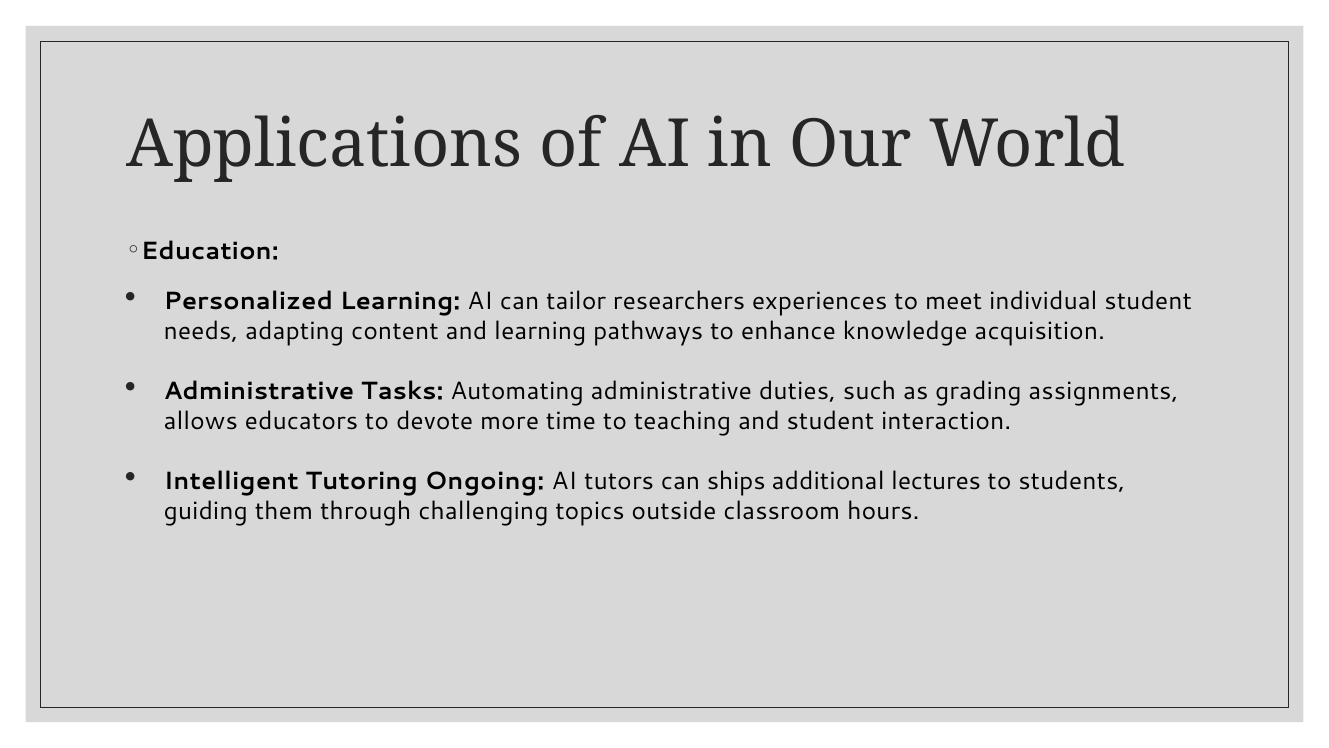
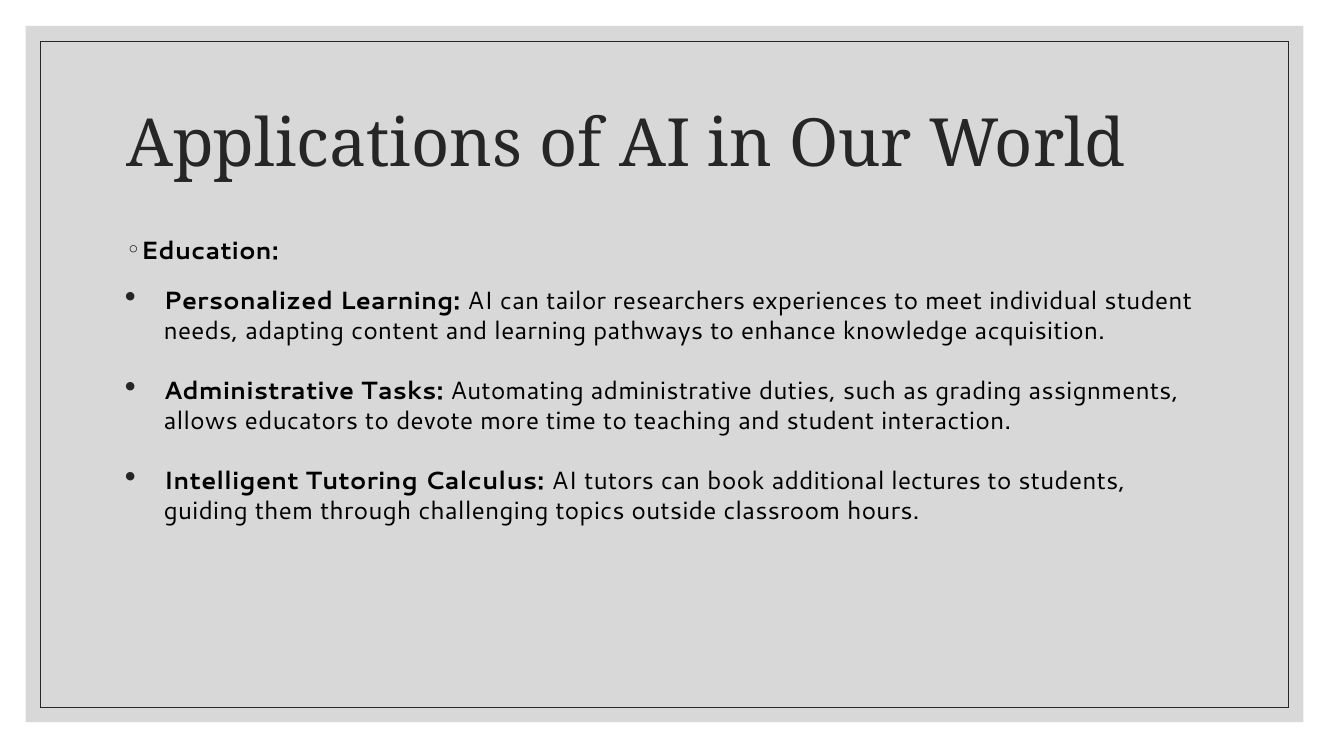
Ongoing: Ongoing -> Calculus (485, 481)
ships: ships -> book (736, 481)
